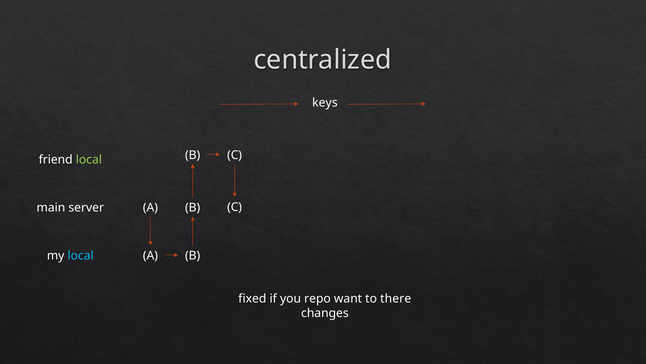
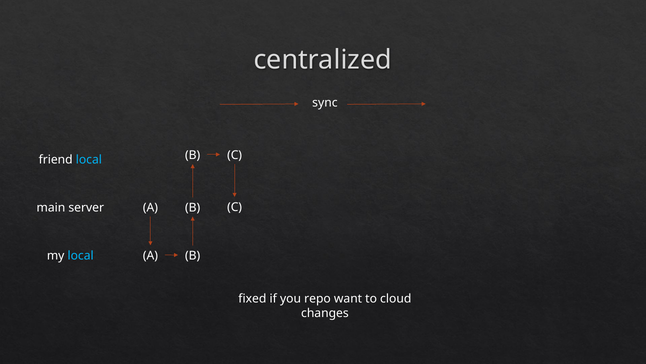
keys: keys -> sync (325, 103)
local colour: light green -> light blue (89, 159)
there: there -> cloud (396, 298)
